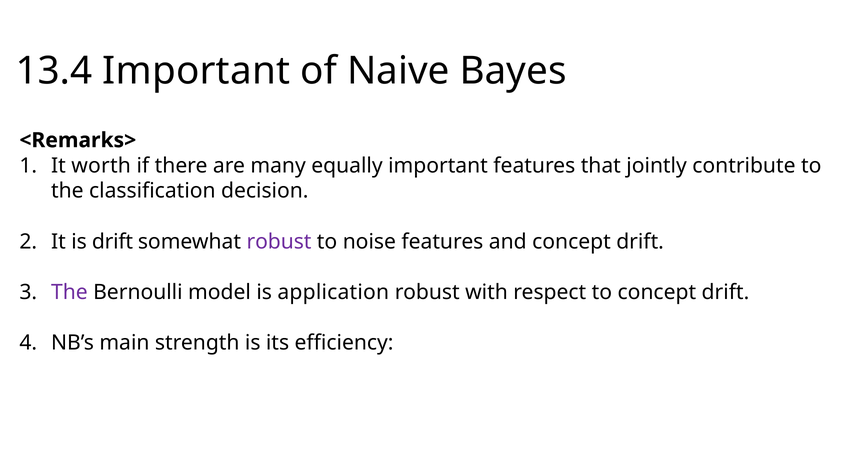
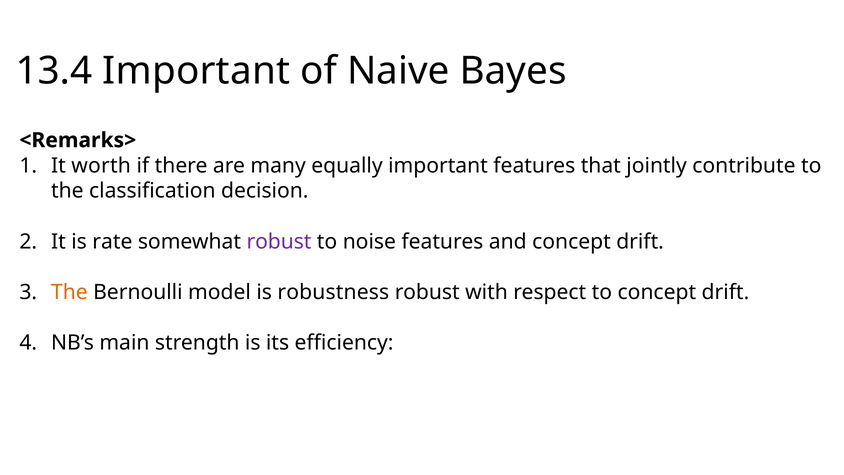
is drift: drift -> rate (112, 241)
The colour: purple -> orange (69, 292)
application: application -> robustness (333, 292)
